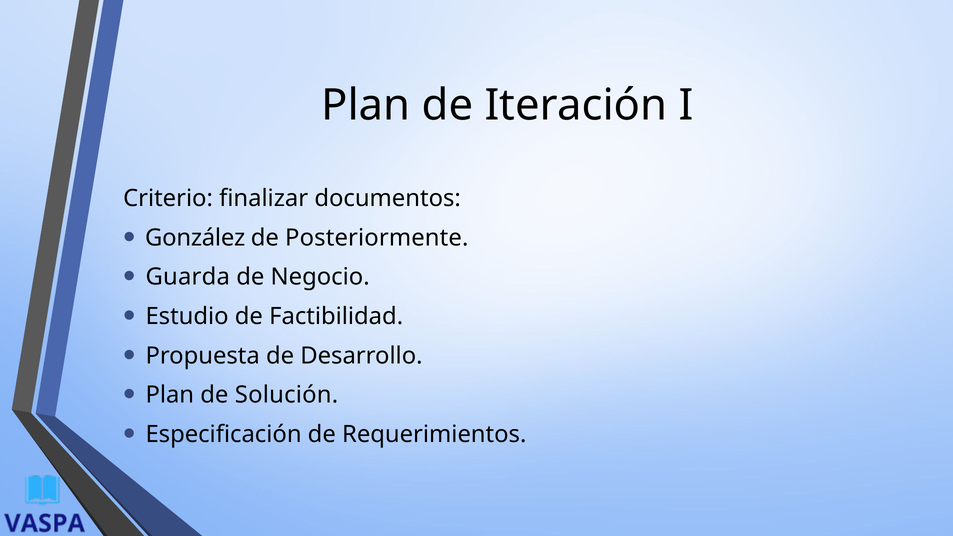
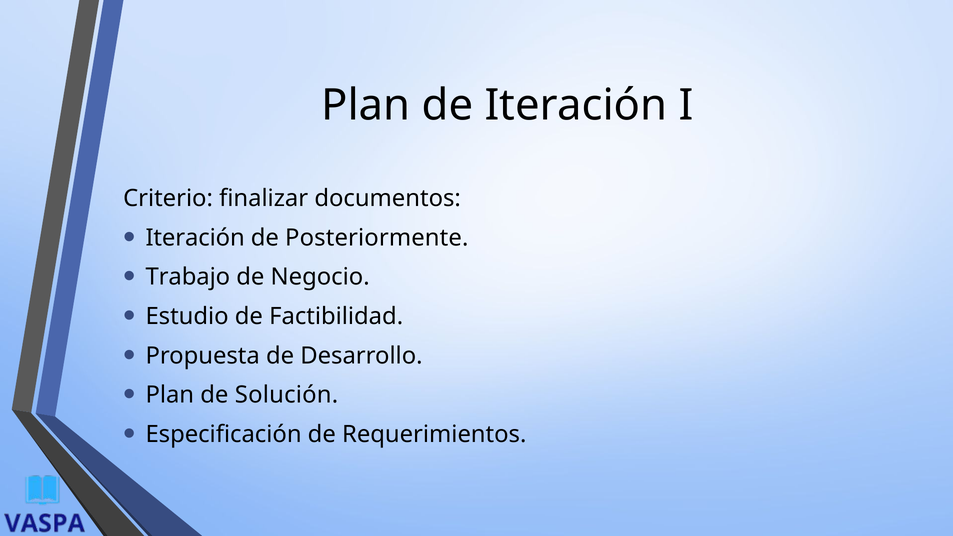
González: González -> Iteración (195, 238)
Guarda: Guarda -> Trabajo (188, 277)
